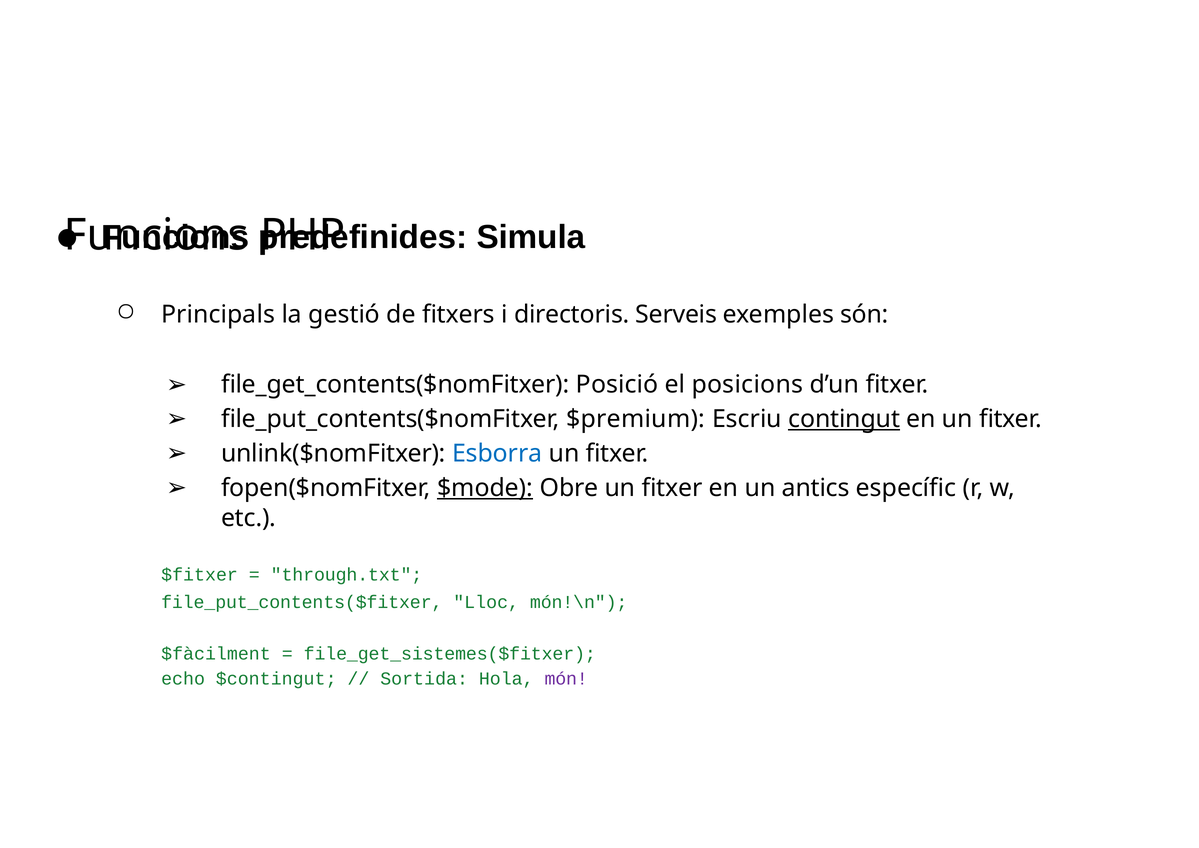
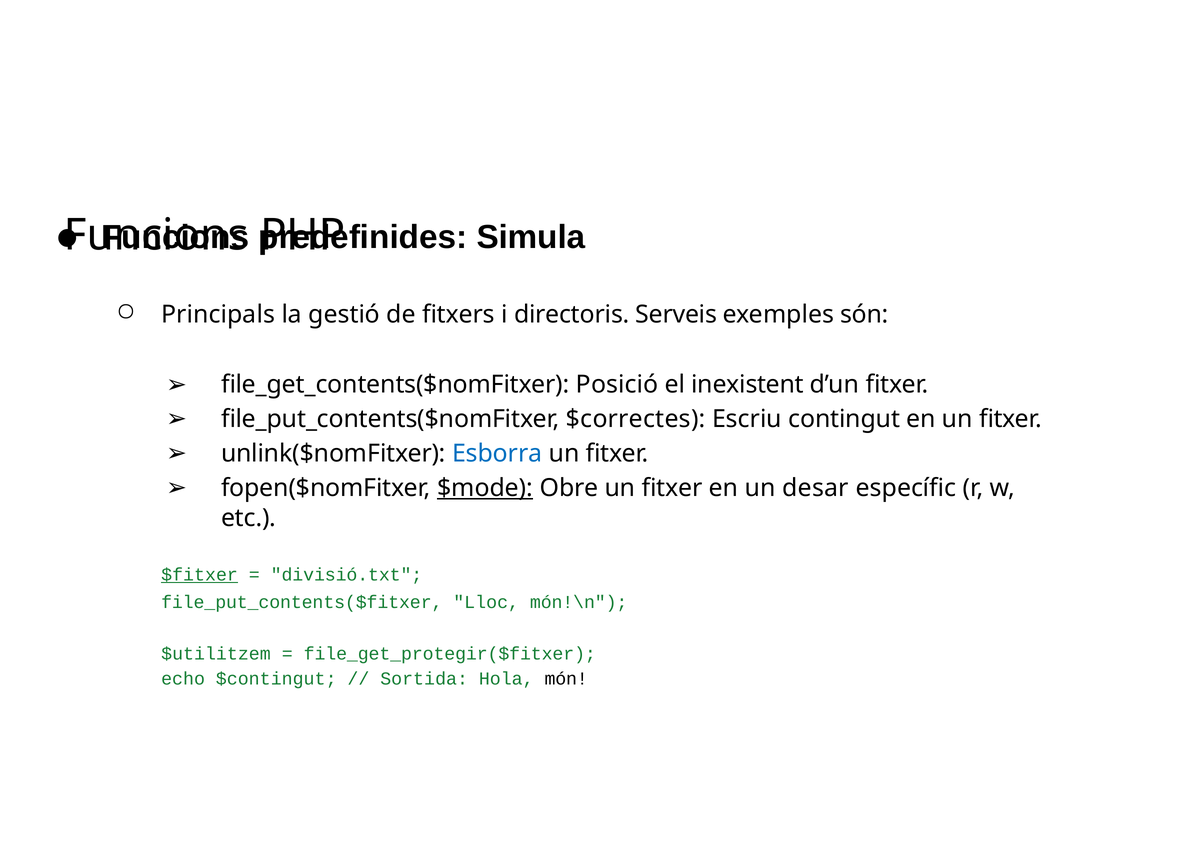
posicions: posicions -> inexistent (748, 385)
$premium: $premium -> $correctes (636, 419)
contingut underline: present -> none (844, 419)
antics: antics -> desar (815, 488)
$fitxer underline: none -> present (200, 575)
through.txt: through.txt -> divisió.txt (347, 575)
$fàcilment: $fàcilment -> $utilitzem (216, 654)
file_get_sistemes($fitxer: file_get_sistemes($fitxer -> file_get_protegir($fitxer (450, 654)
món colour: purple -> black (566, 679)
